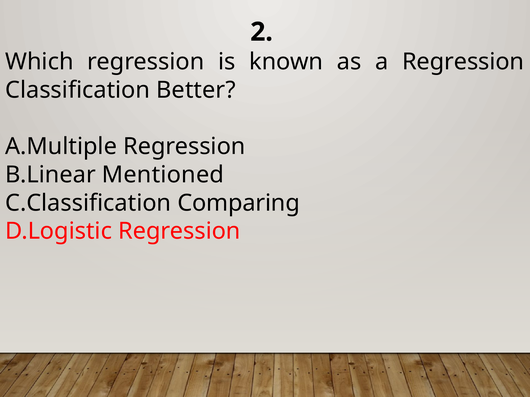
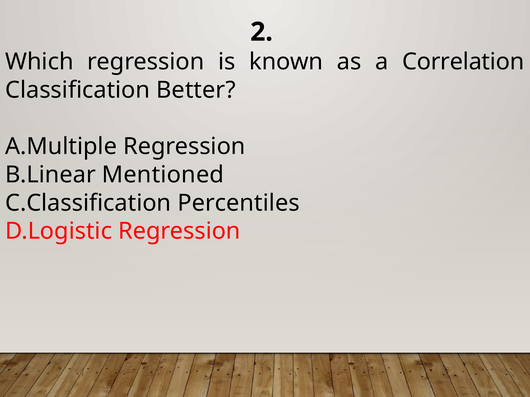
a Regression: Regression -> Correlation (463, 62)
Comparing: Comparing -> Percentiles (239, 203)
